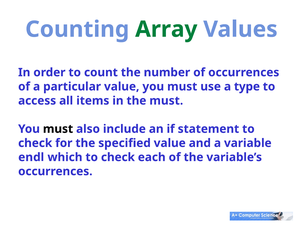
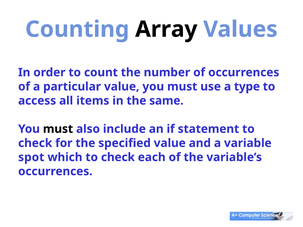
Array colour: green -> black (166, 29)
the must: must -> same (166, 101)
endl: endl -> spot (31, 157)
